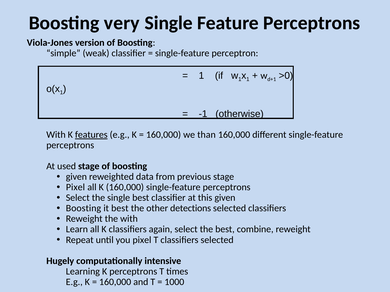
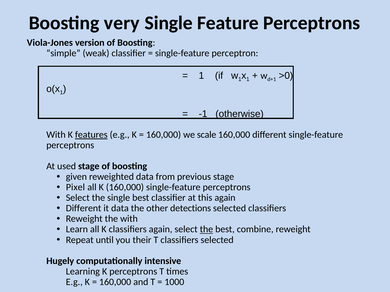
than: than -> scale (207, 135)
this given: given -> again (225, 198)
Boosting: Boosting -> Different (84, 209)
it best: best -> data (120, 209)
the underline: none -> present (206, 230)
you pixel: pixel -> their (142, 240)
